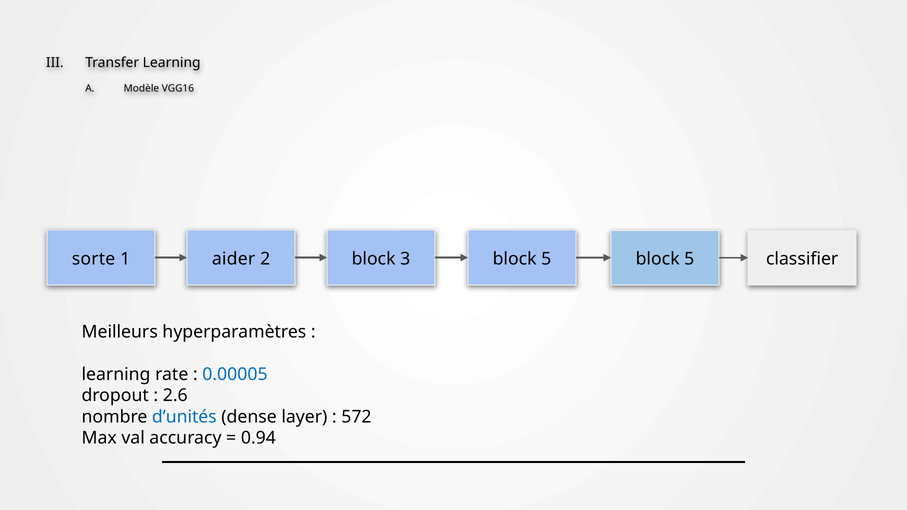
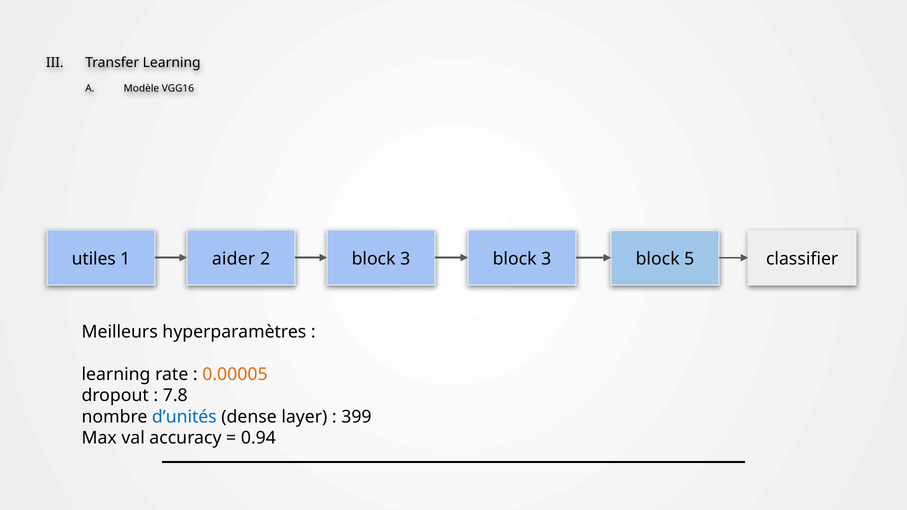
sorte: sorte -> utiles (94, 259)
3 block 5: 5 -> 3 (546, 259)
0.00005 colour: blue -> orange (235, 375)
2.6: 2.6 -> 7.8 (175, 396)
572: 572 -> 399 (356, 417)
